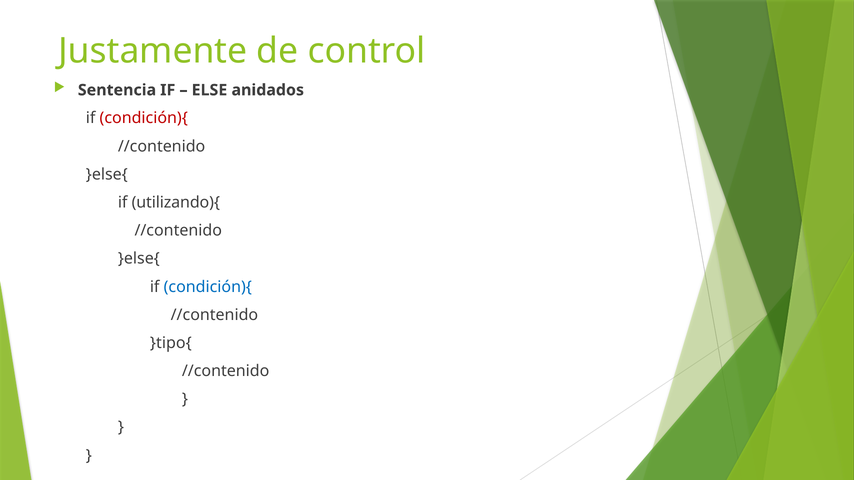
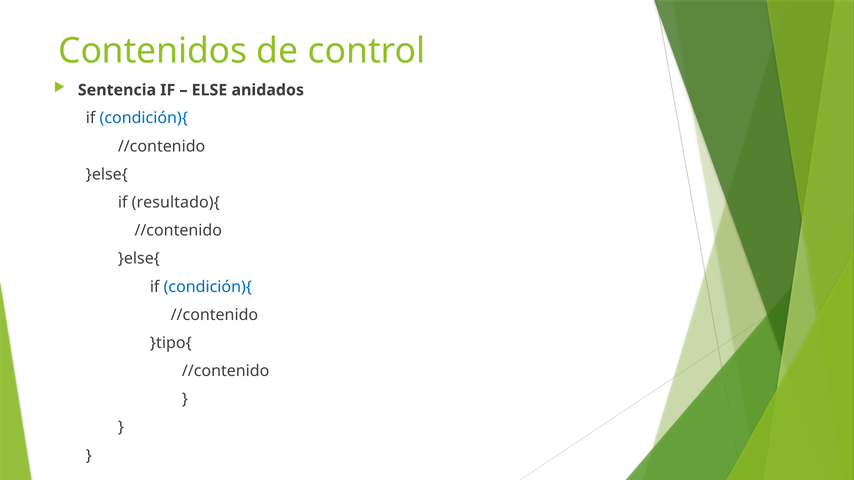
Justamente: Justamente -> Contenidos (153, 51)
condición){ colour: red -> blue (144, 118)
utilizando){: utilizando){ -> resultado){ (176, 203)
